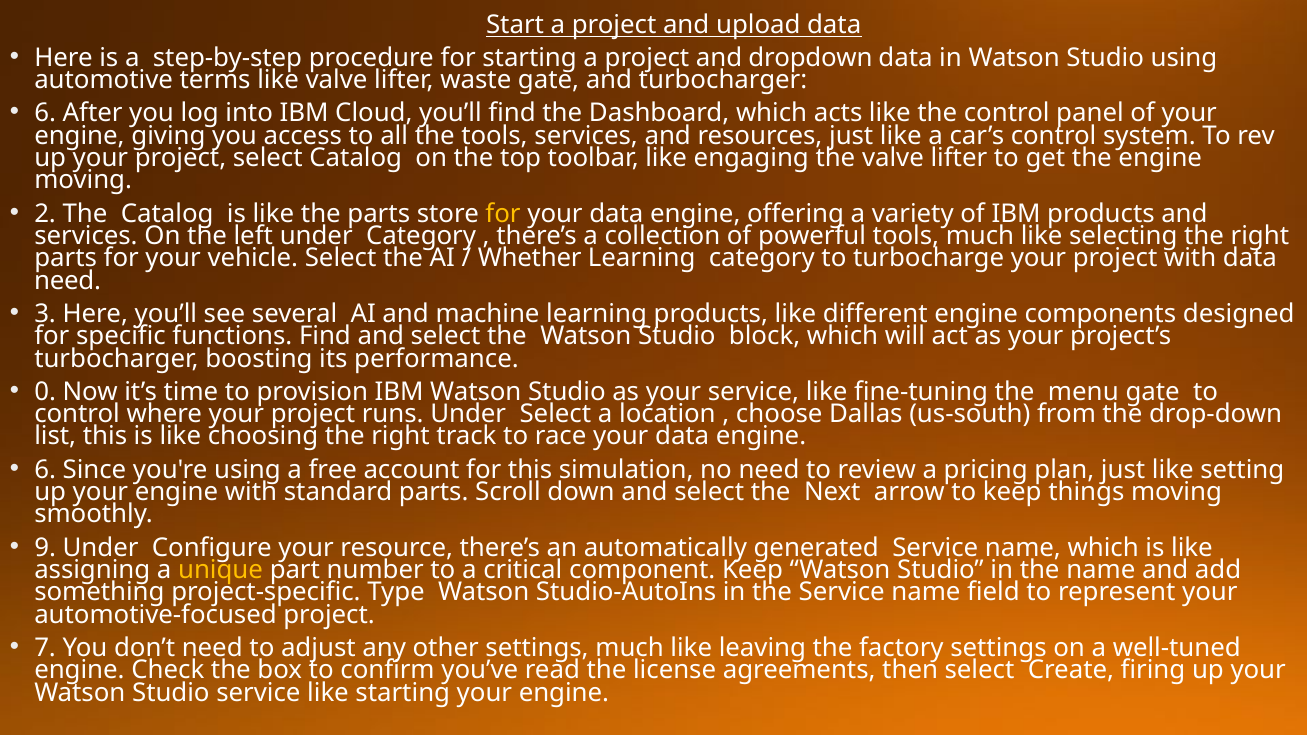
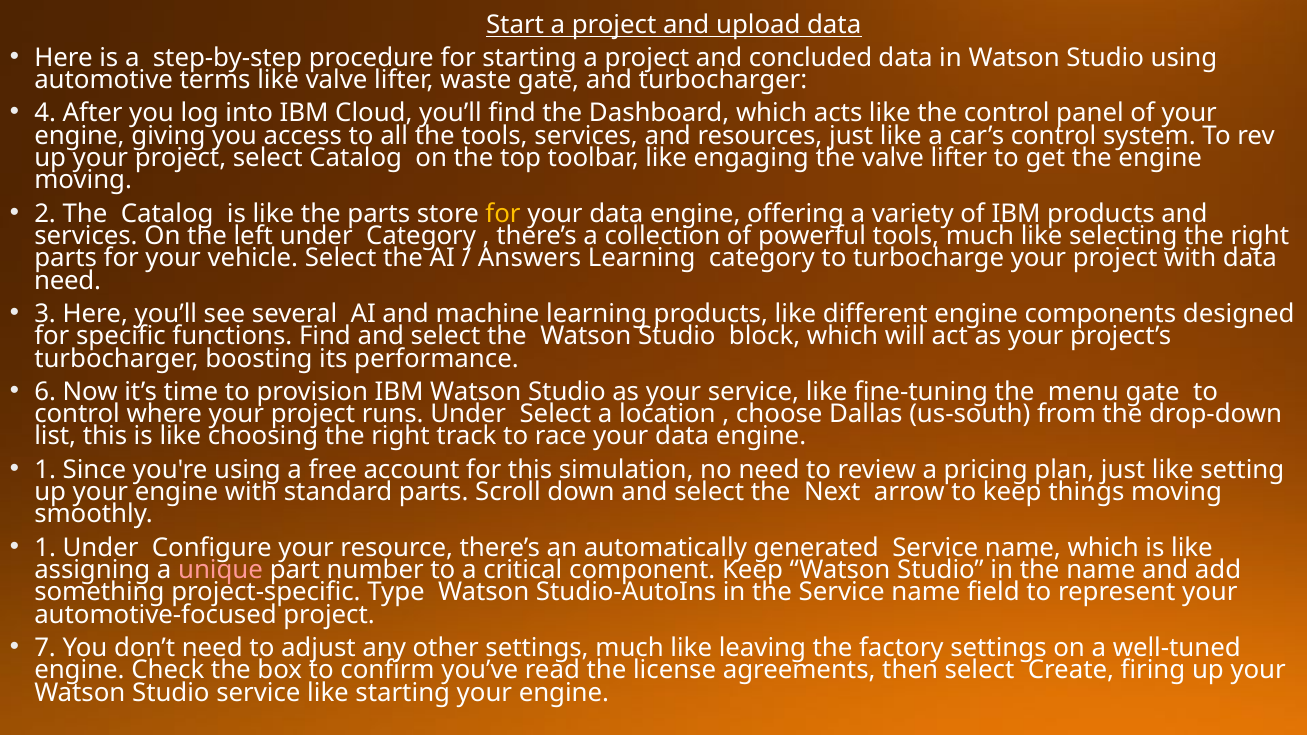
dropdown: dropdown -> concluded (810, 58)
6: 6 -> 4 (45, 113)
Whether: Whether -> Answers (530, 258)
0: 0 -> 6 (45, 392)
6: 6 -> 1 (45, 470)
9: 9 -> 1 (45, 548)
unique colour: yellow -> pink (221, 570)
